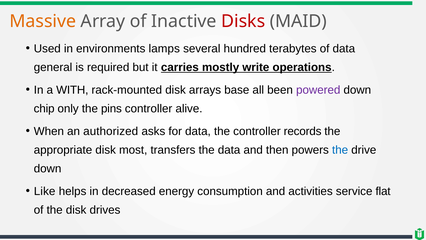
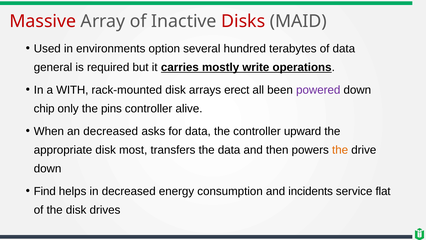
Massive colour: orange -> red (43, 21)
lamps: lamps -> option (164, 48)
base: base -> erect (237, 90)
an authorized: authorized -> decreased (111, 131)
records: records -> upward (303, 131)
the colour: blue -> orange (340, 150)
Like: Like -> Find (45, 191)
activities: activities -> incidents (311, 191)
